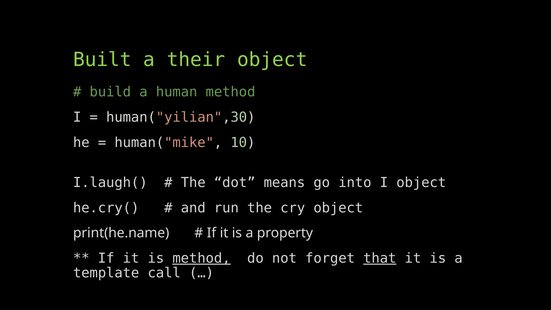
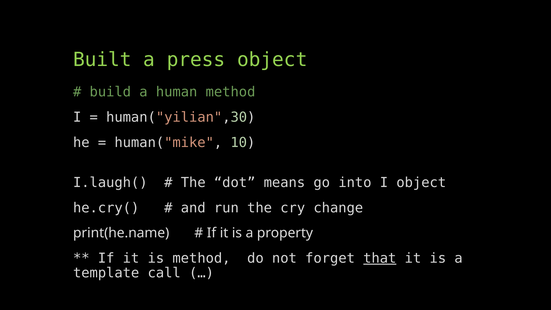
their: their -> press (196, 60)
cry object: object -> change (338, 208)
method underline: present -> none (201, 258)
